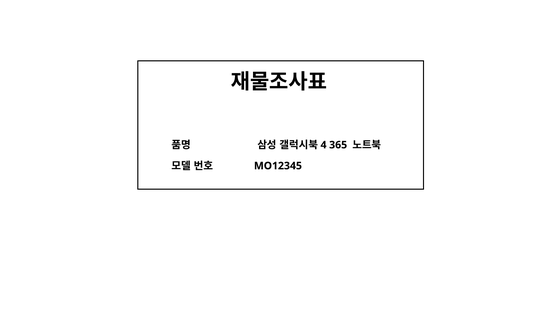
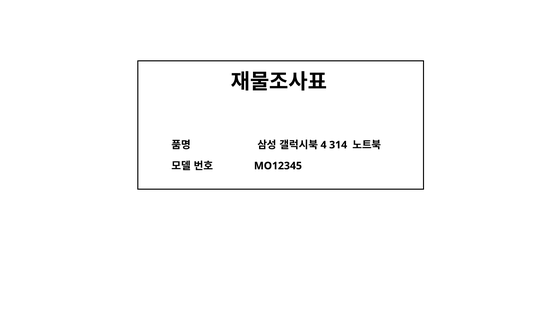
365: 365 -> 314 (338, 145)
